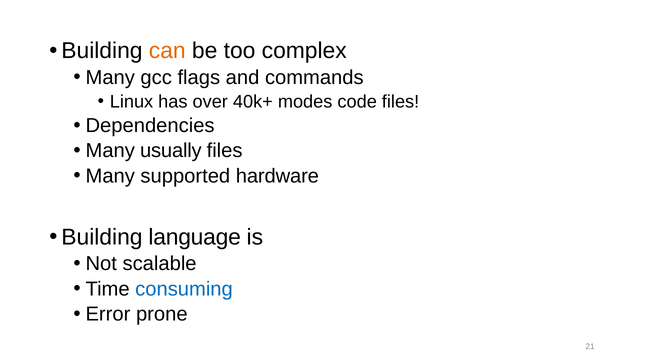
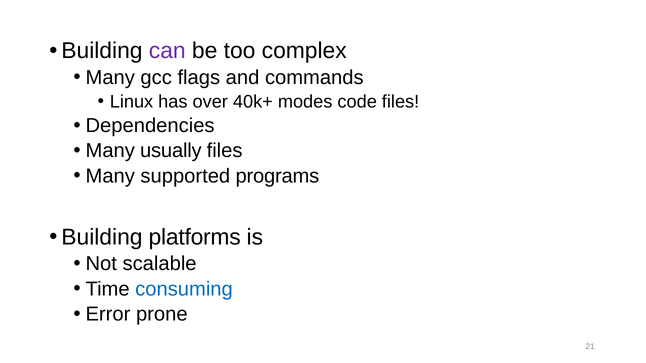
can colour: orange -> purple (167, 51)
hardware: hardware -> programs (277, 176)
language: language -> platforms (195, 237)
